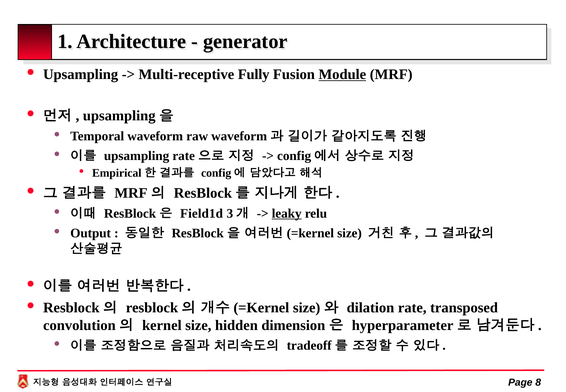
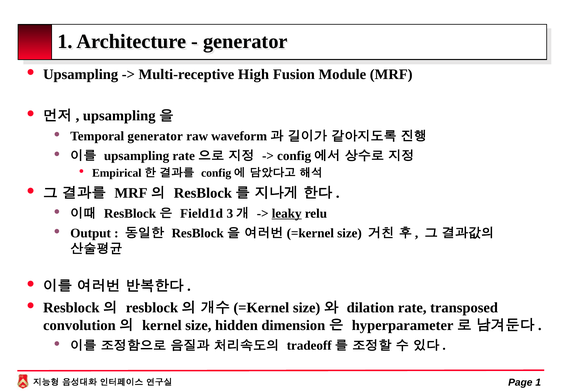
Fully: Fully -> High (254, 74)
Module underline: present -> none (342, 74)
Temporal waveform: waveform -> generator (155, 136)
Page 8: 8 -> 1 (538, 382)
